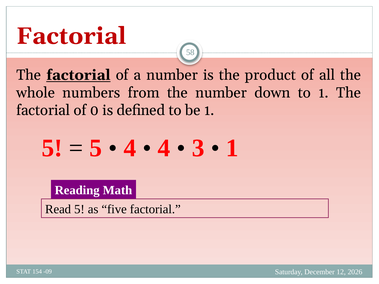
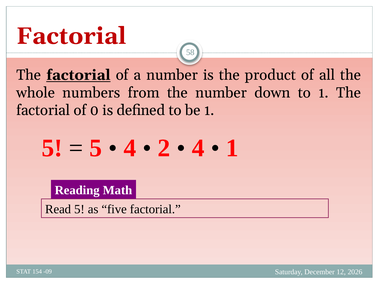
4: 4 -> 2 (164, 148)
3: 3 -> 4 (198, 148)
